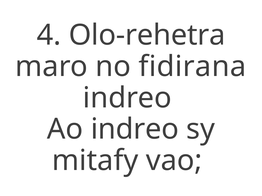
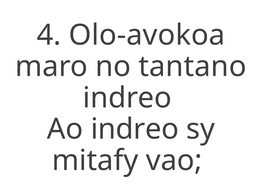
Olo-rehetra: Olo-rehetra -> Olo-avokoa (147, 35)
fidirana: fidirana -> tantano (192, 67)
